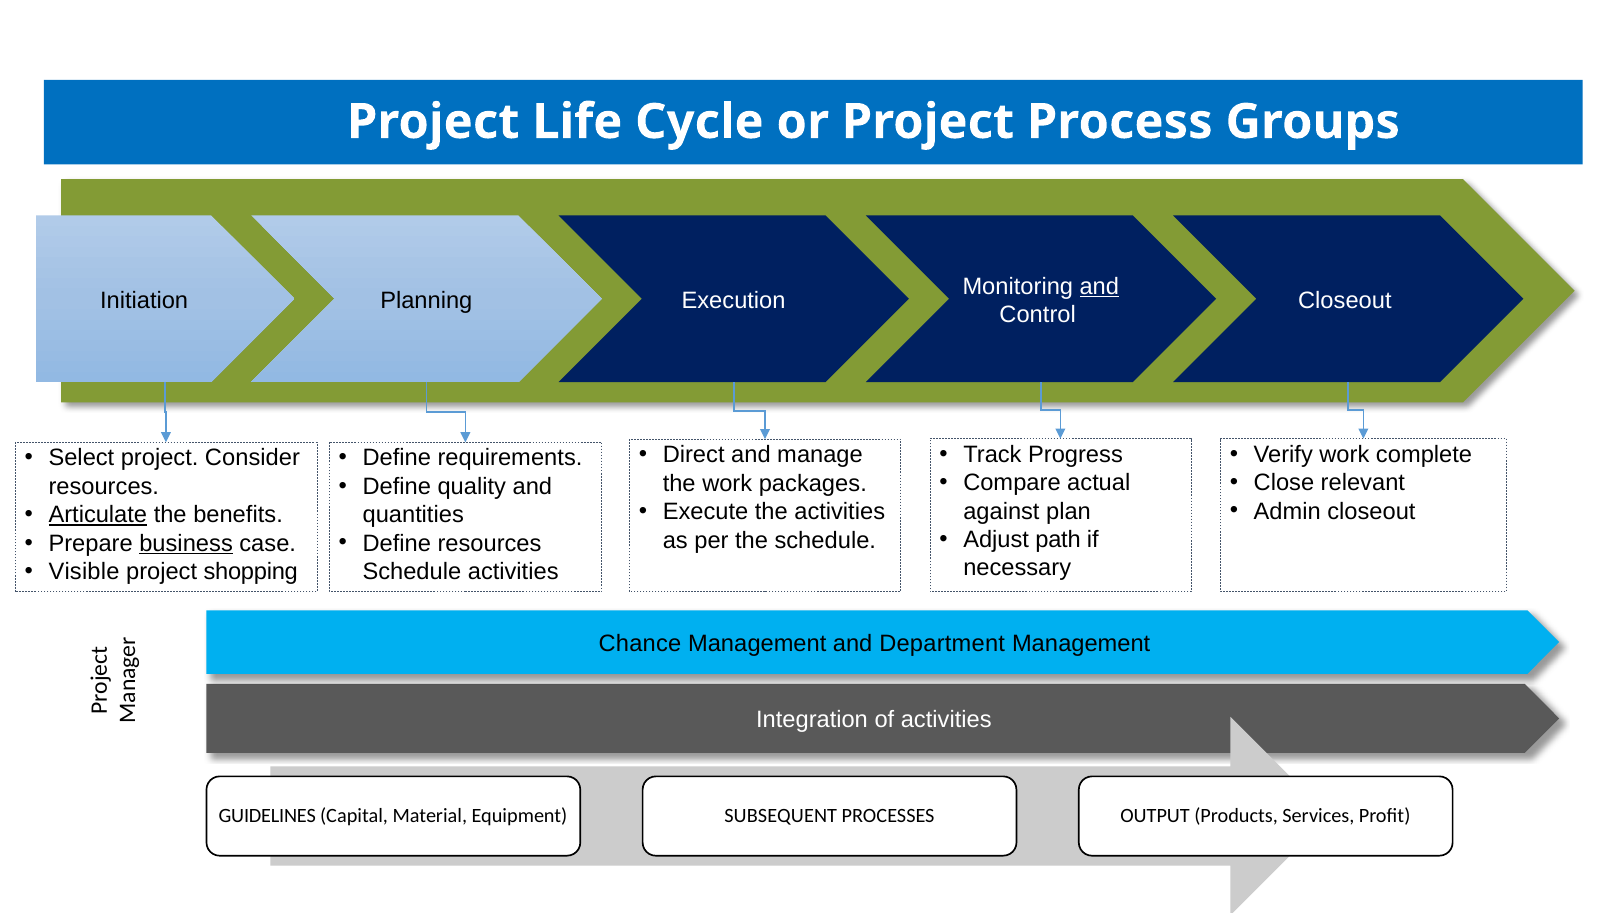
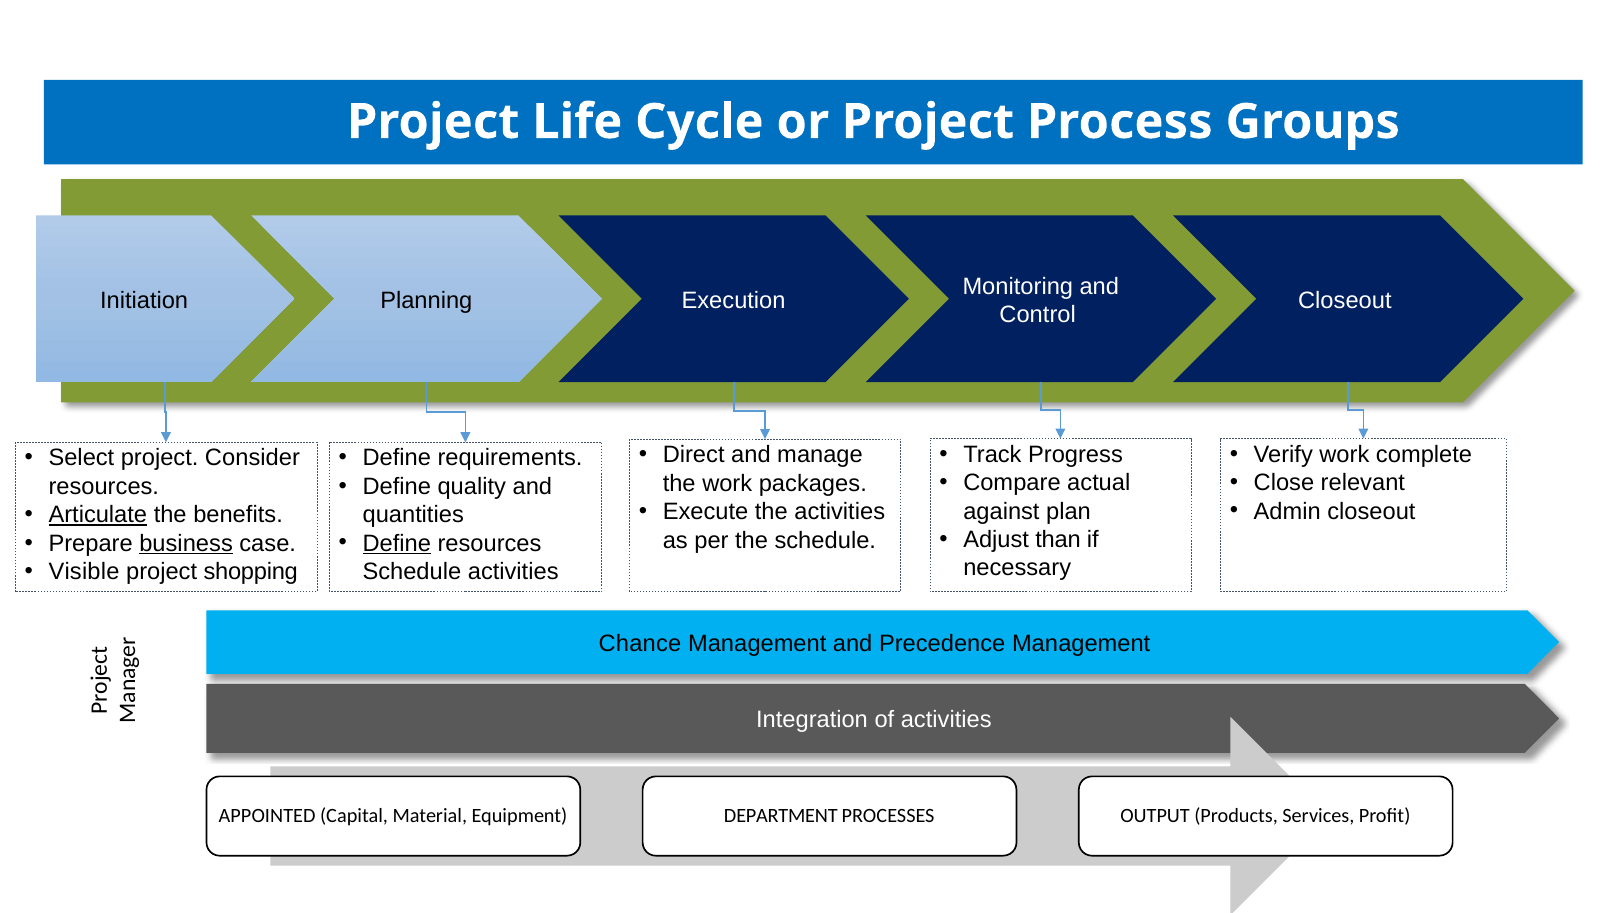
and underline: present -> none (1099, 286)
path: path -> than (1058, 539)
Define underline: none -> present (397, 543)
Department: Department -> Precedence (942, 643)
GUIDELINES: GUIDELINES -> APPOINTED (267, 815)
SUBSEQUENT: SUBSEQUENT -> DEPARTMENT (781, 815)
